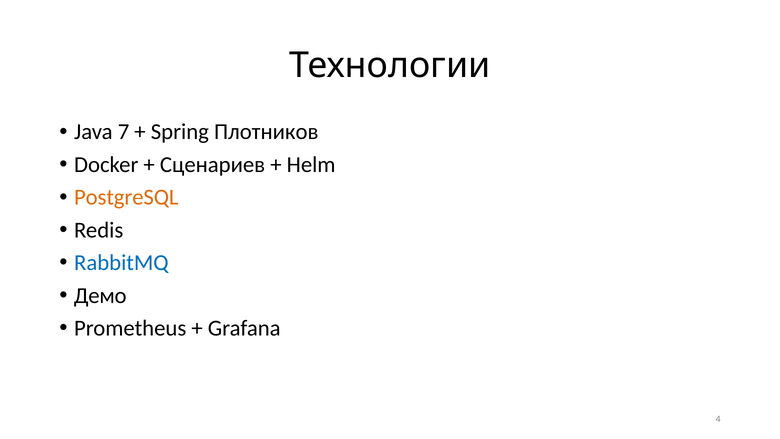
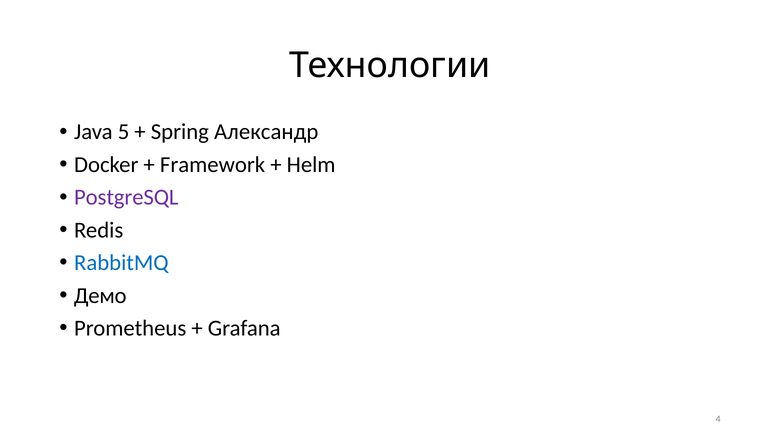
7: 7 -> 5 (124, 132)
Плотников: Плотников -> Александр (266, 132)
Сценариев: Сценариев -> Framework (213, 165)
PostgreSQL colour: orange -> purple (126, 197)
